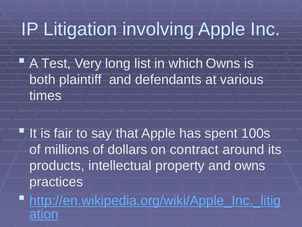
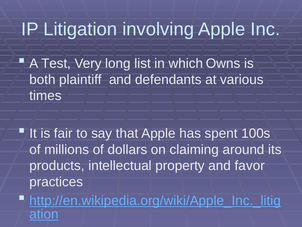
contract: contract -> claiming (194, 149)
and owns: owns -> favor (250, 165)
